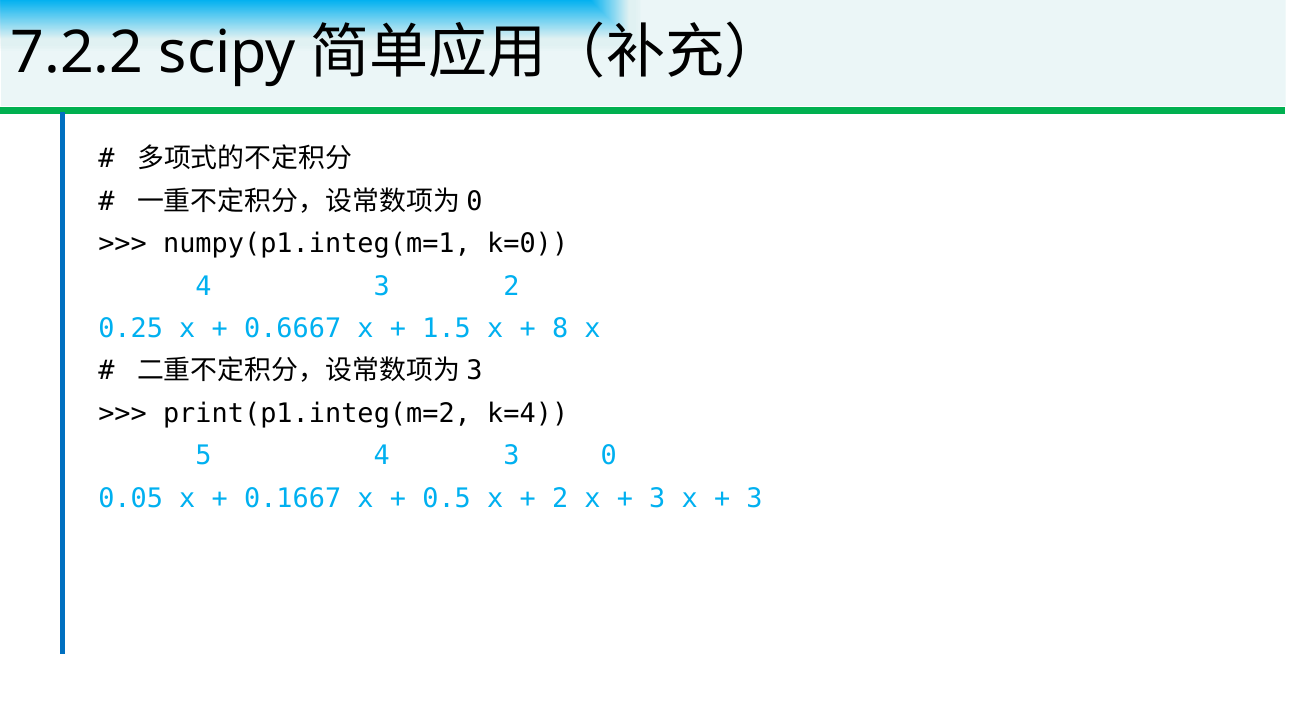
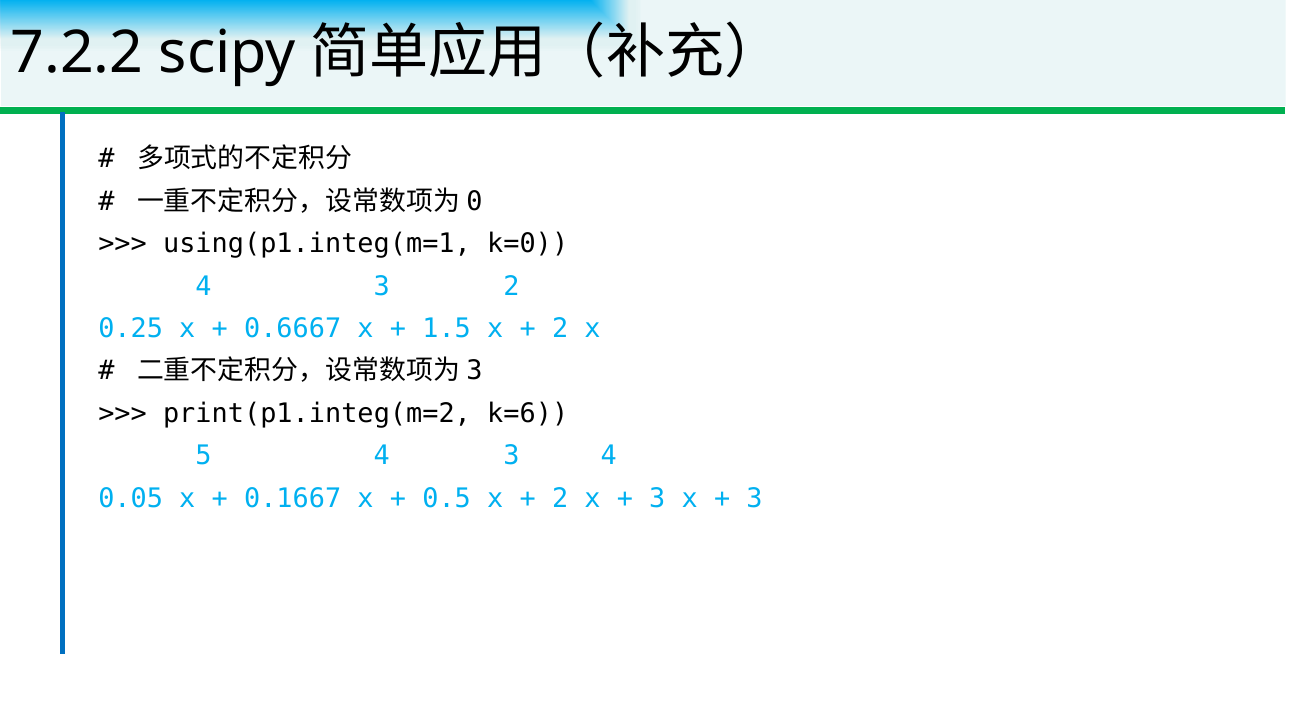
numpy(p1.integ(m=1: numpy(p1.integ(m=1 -> using(p1.integ(m=1 (317, 244)
8: 8 -> 2 (560, 329)
k=4: k=4 -> k=6 (528, 414)
3 0: 0 -> 4 (609, 456)
